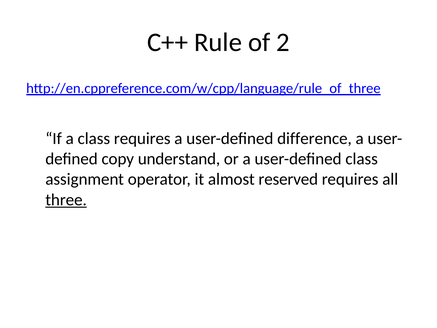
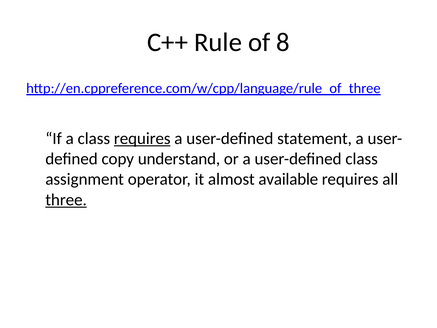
2: 2 -> 8 (283, 42)
requires underline: none -> present (142, 138)
difference: difference -> statement (315, 138)
reserved: reserved -> available (288, 179)
